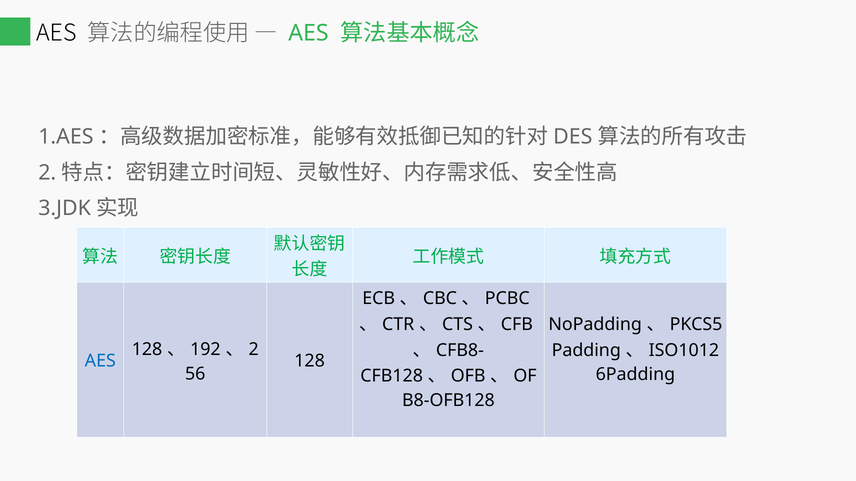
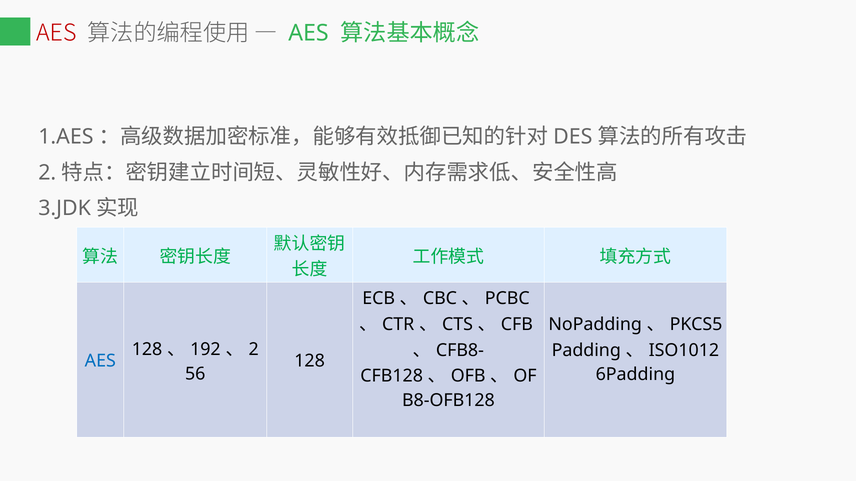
AES colour: black -> red (56, 33)
